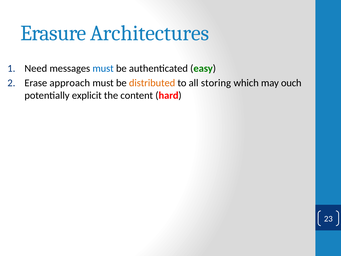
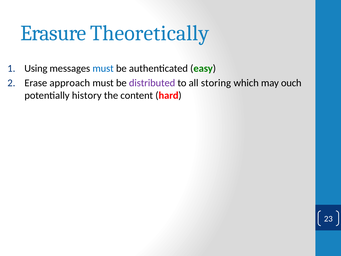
Architectures: Architectures -> Theoretically (150, 33)
Need: Need -> Using (36, 68)
distributed colour: orange -> purple (152, 83)
explicit: explicit -> history (87, 95)
